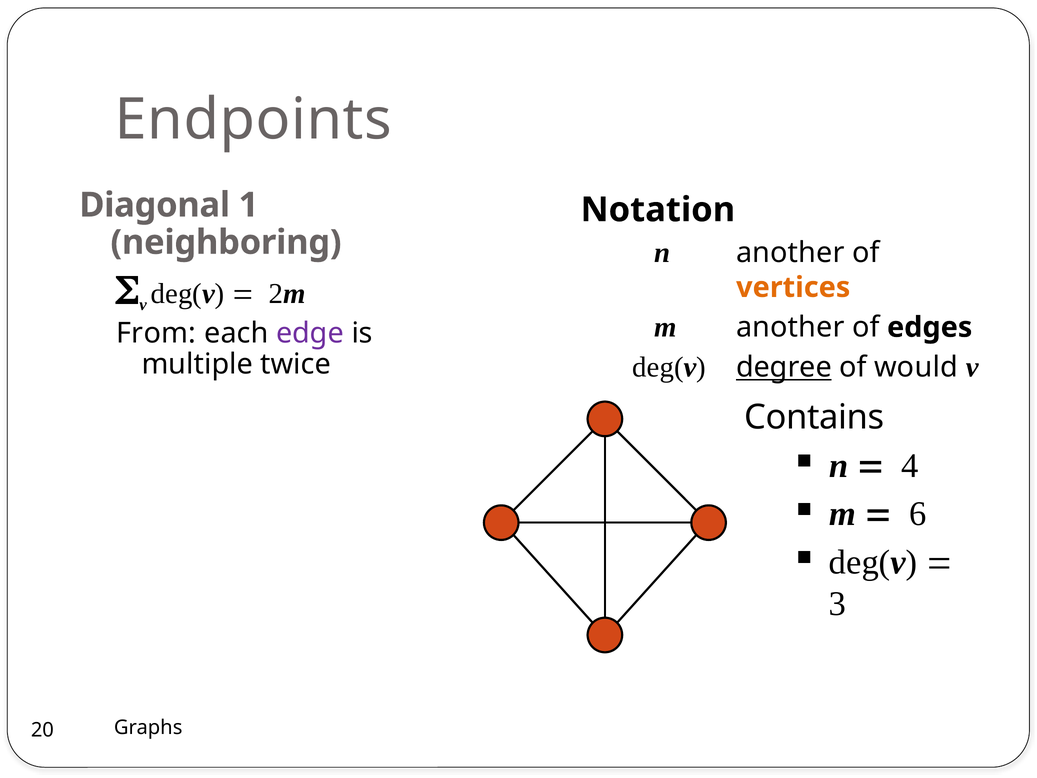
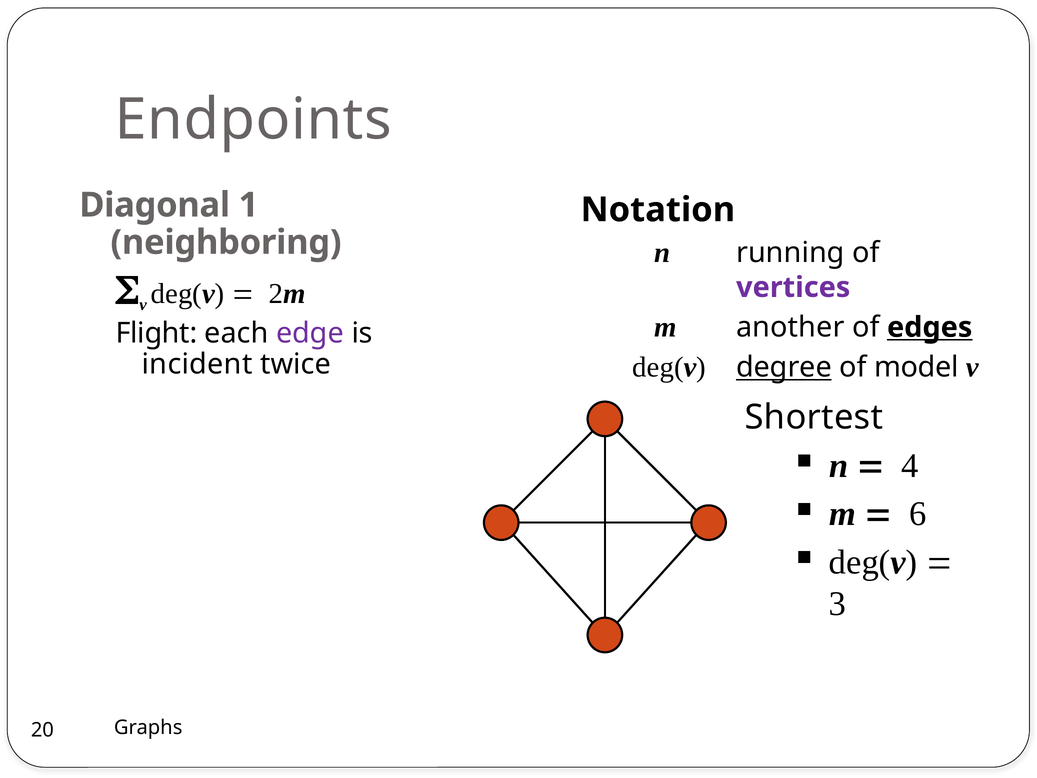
n another: another -> running (790, 253)
vertices colour: orange -> purple (793, 287)
edges underline: none -> present (930, 327)
From: From -> Flight (156, 333)
would: would -> model (916, 367)
multiple: multiple -> incident (197, 364)
Contains: Contains -> Shortest (814, 417)
